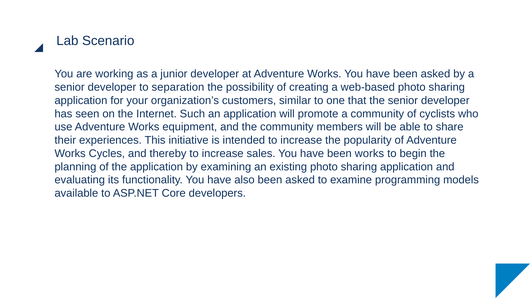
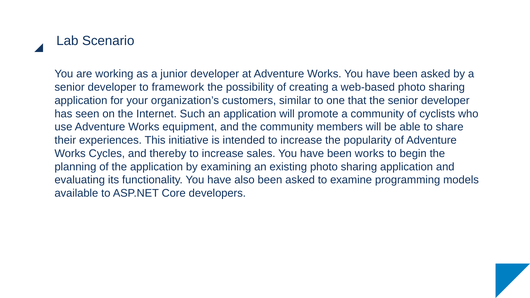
separation: separation -> framework (178, 87)
